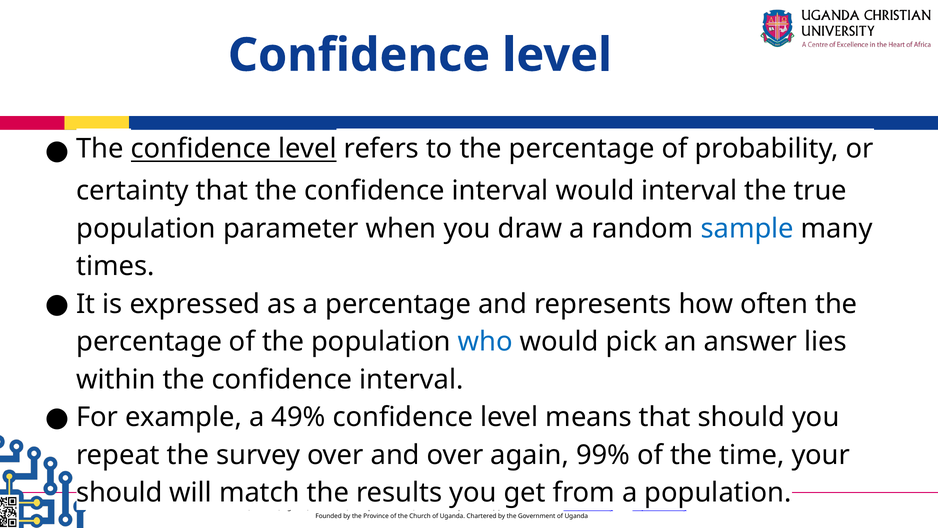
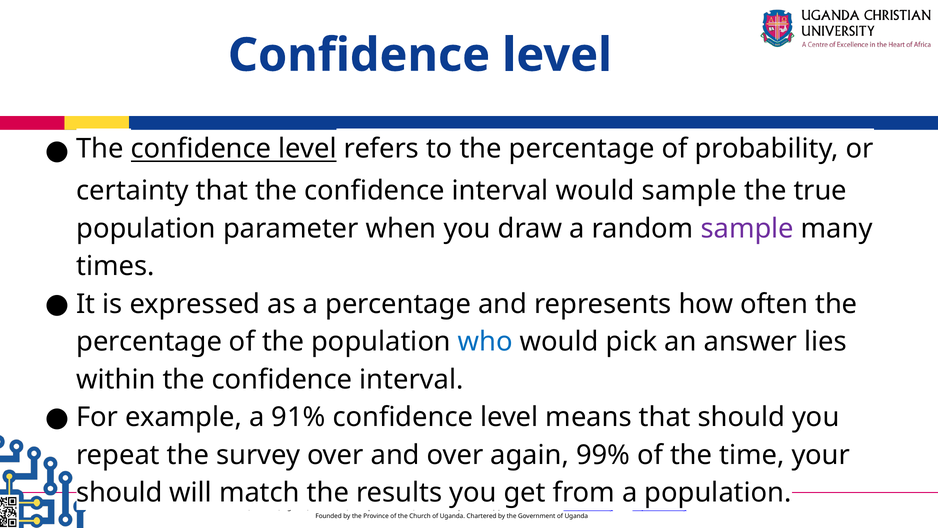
would interval: interval -> sample (689, 191)
sample colour: blue -> purple (747, 228)
49%: 49% -> 91% (298, 417)
